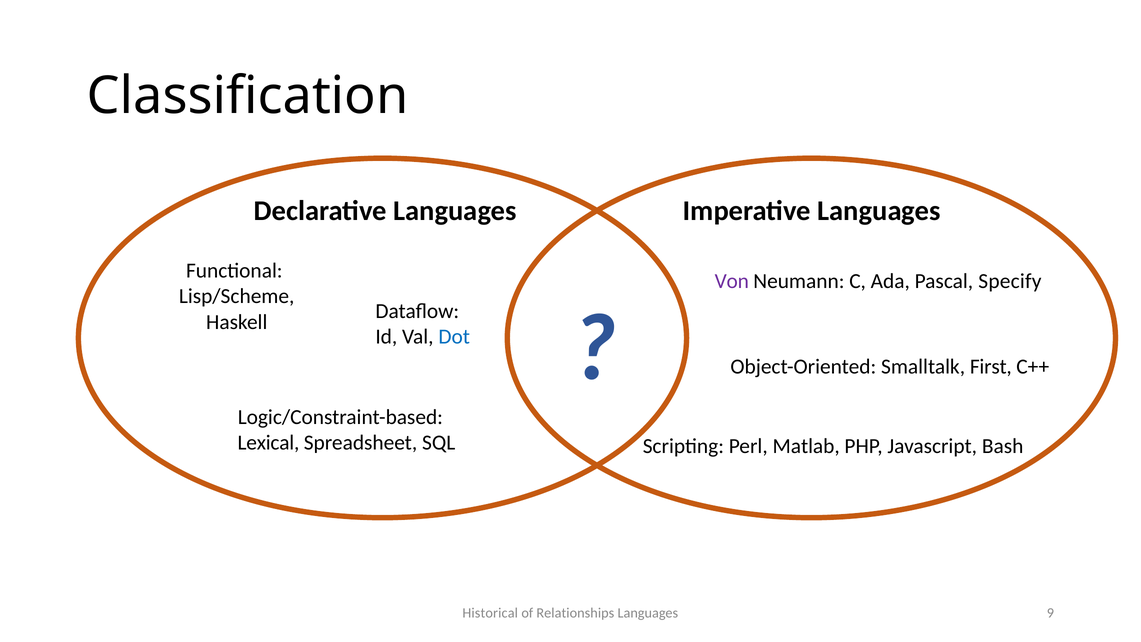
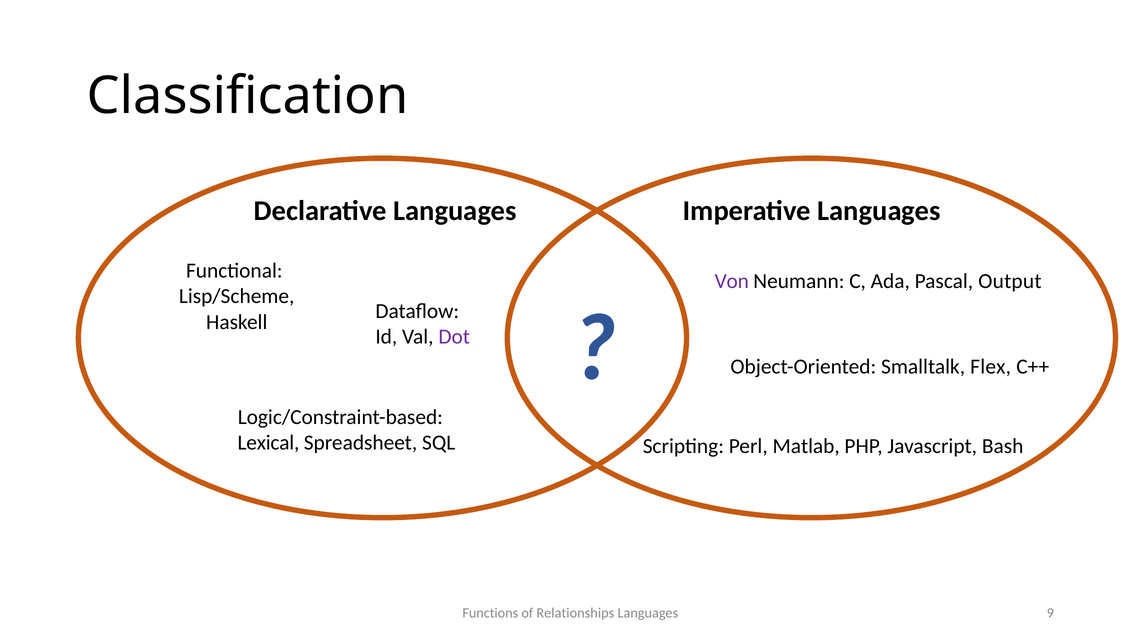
Specify: Specify -> Output (1010, 281)
Dot colour: blue -> purple (454, 337)
First: First -> Flex (991, 367)
Historical: Historical -> Functions (490, 613)
